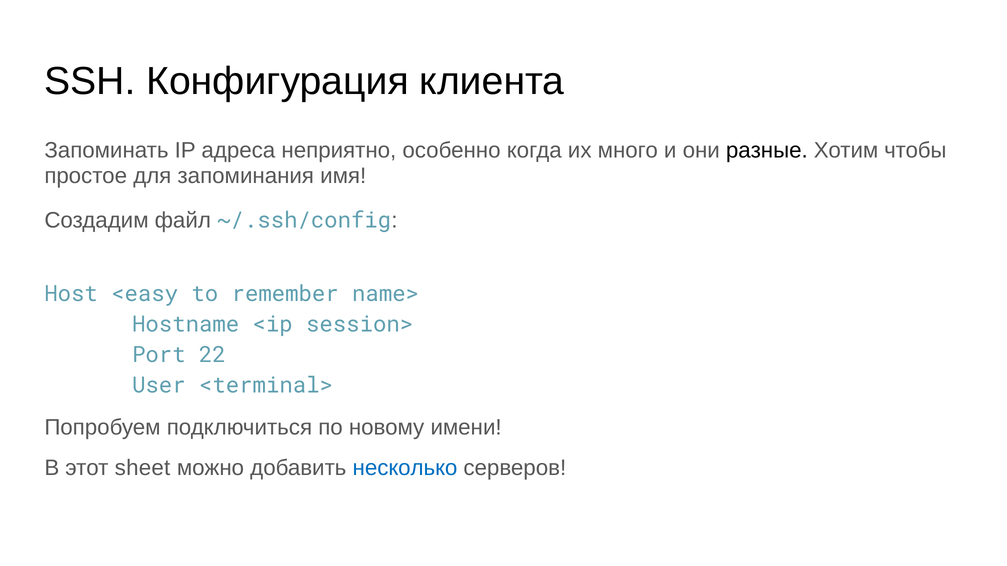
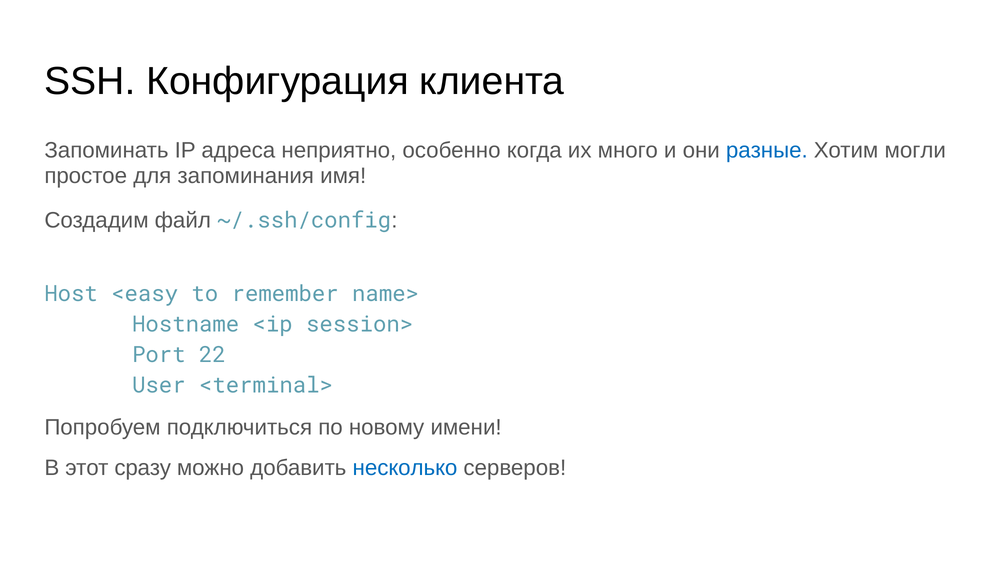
разные colour: black -> blue (767, 151)
чтобы: чтобы -> могли (915, 151)
sheet: sheet -> сразу (143, 468)
